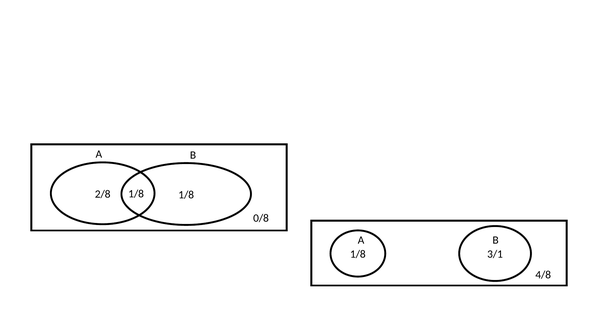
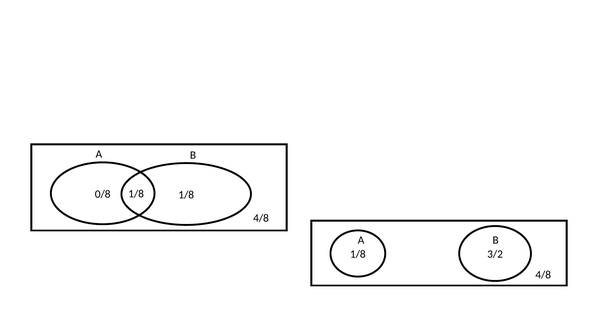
2/8: 2/8 -> 0/8 (103, 194)
0/8: 0/8 -> 4/8 (261, 219)
3/1: 3/1 -> 3/2 (495, 255)
